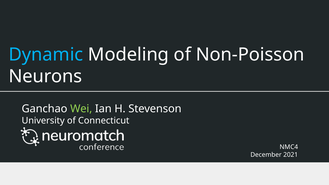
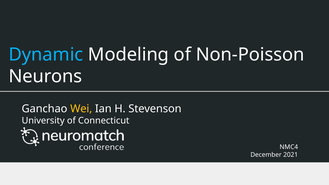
Wei colour: light green -> yellow (81, 109)
